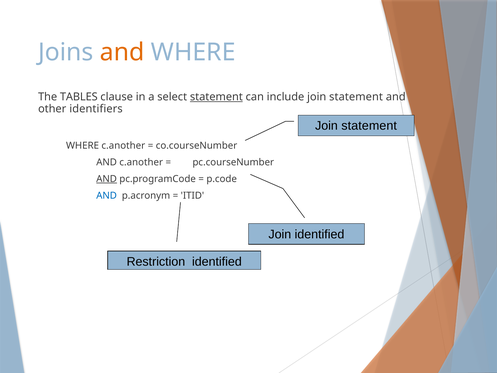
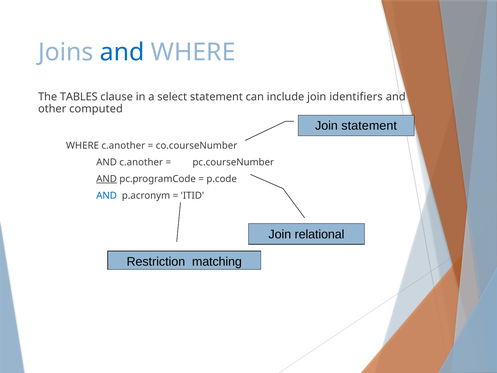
and colour: orange -> blue (122, 52)
statement underline: present -> none (216, 97)
include join statement: statement -> identifiers (356, 97)
identifiers: identifiers -> computed (96, 109)
Join identified: identified -> relational (320, 234)
Restriction identified: identified -> matching (217, 262)
